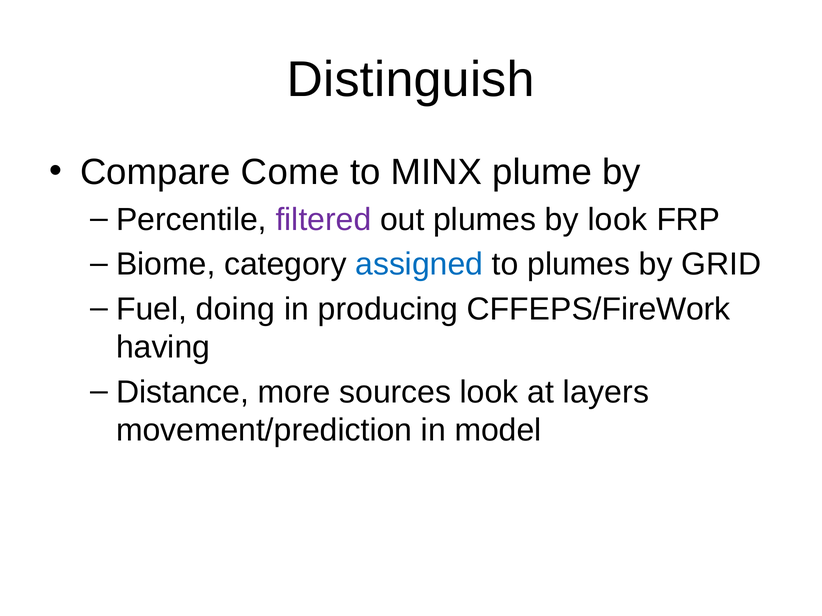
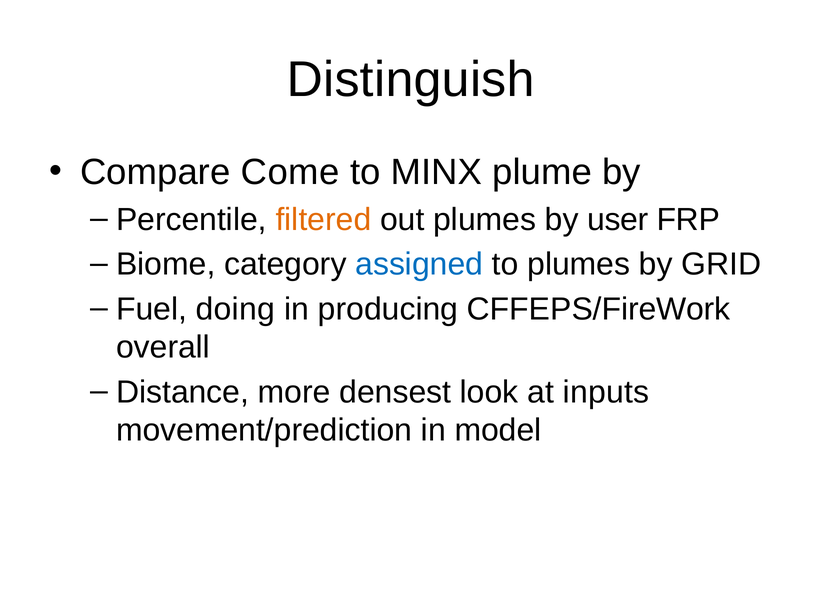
filtered colour: purple -> orange (323, 220)
by look: look -> user (618, 220)
having: having -> overall (163, 348)
sources: sources -> densest (395, 392)
layers: layers -> inputs (606, 392)
